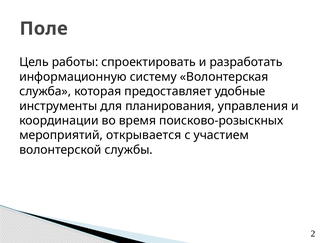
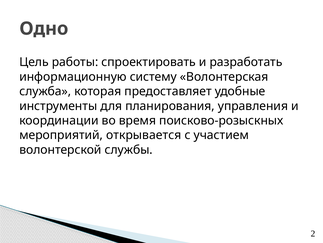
Поле: Поле -> Одно (44, 29)
